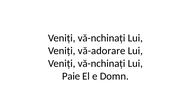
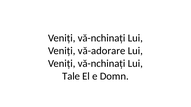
Paie: Paie -> Tale (71, 76)
